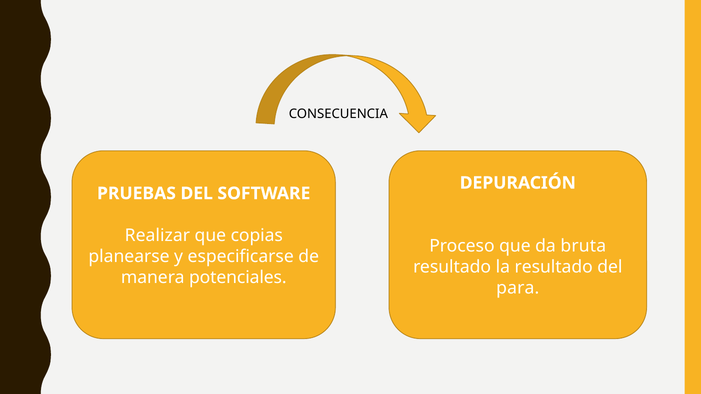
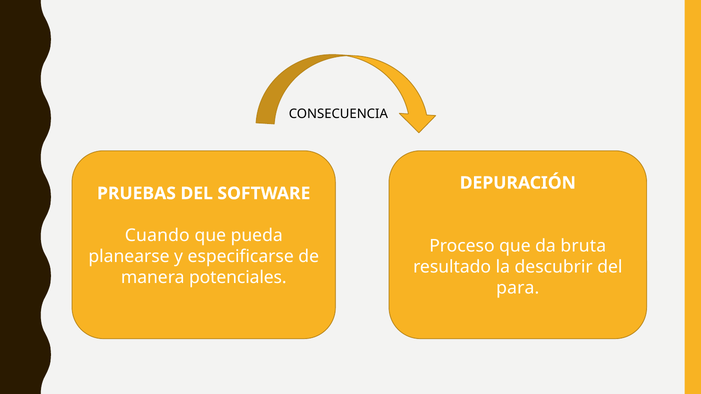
Realizar: Realizar -> Cuando (157, 236)
copias: copias -> pueda (257, 236)
la resultado: resultado -> descubrir (554, 267)
